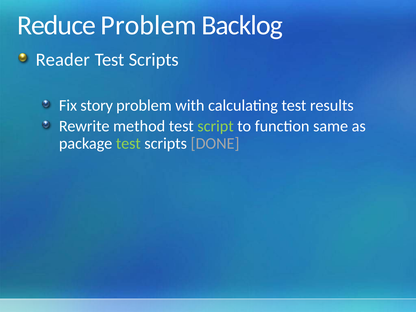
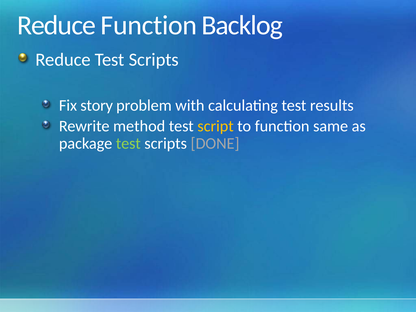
Reduce Problem: Problem -> Function (149, 25)
Reader: Reader -> Reduce (63, 60)
script colour: light green -> yellow (216, 126)
